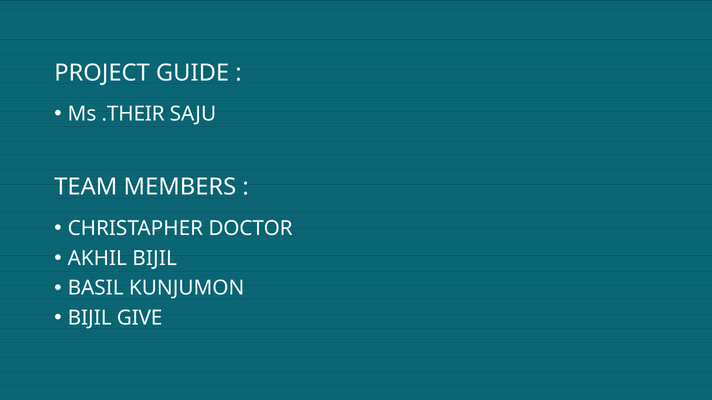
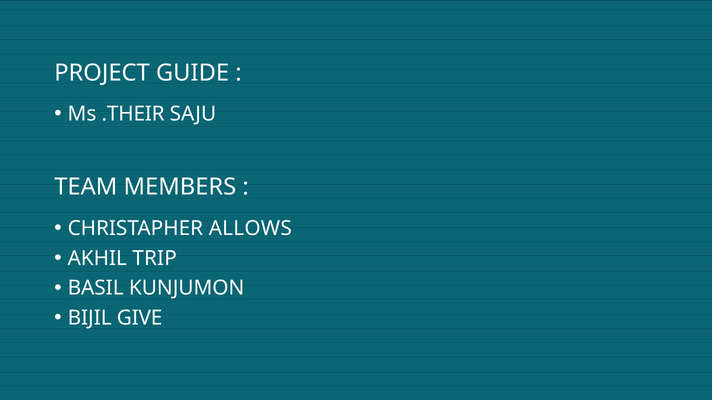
DOCTOR: DOCTOR -> ALLOWS (250, 229)
AKHIL BIJIL: BIJIL -> TRIP (155, 259)
